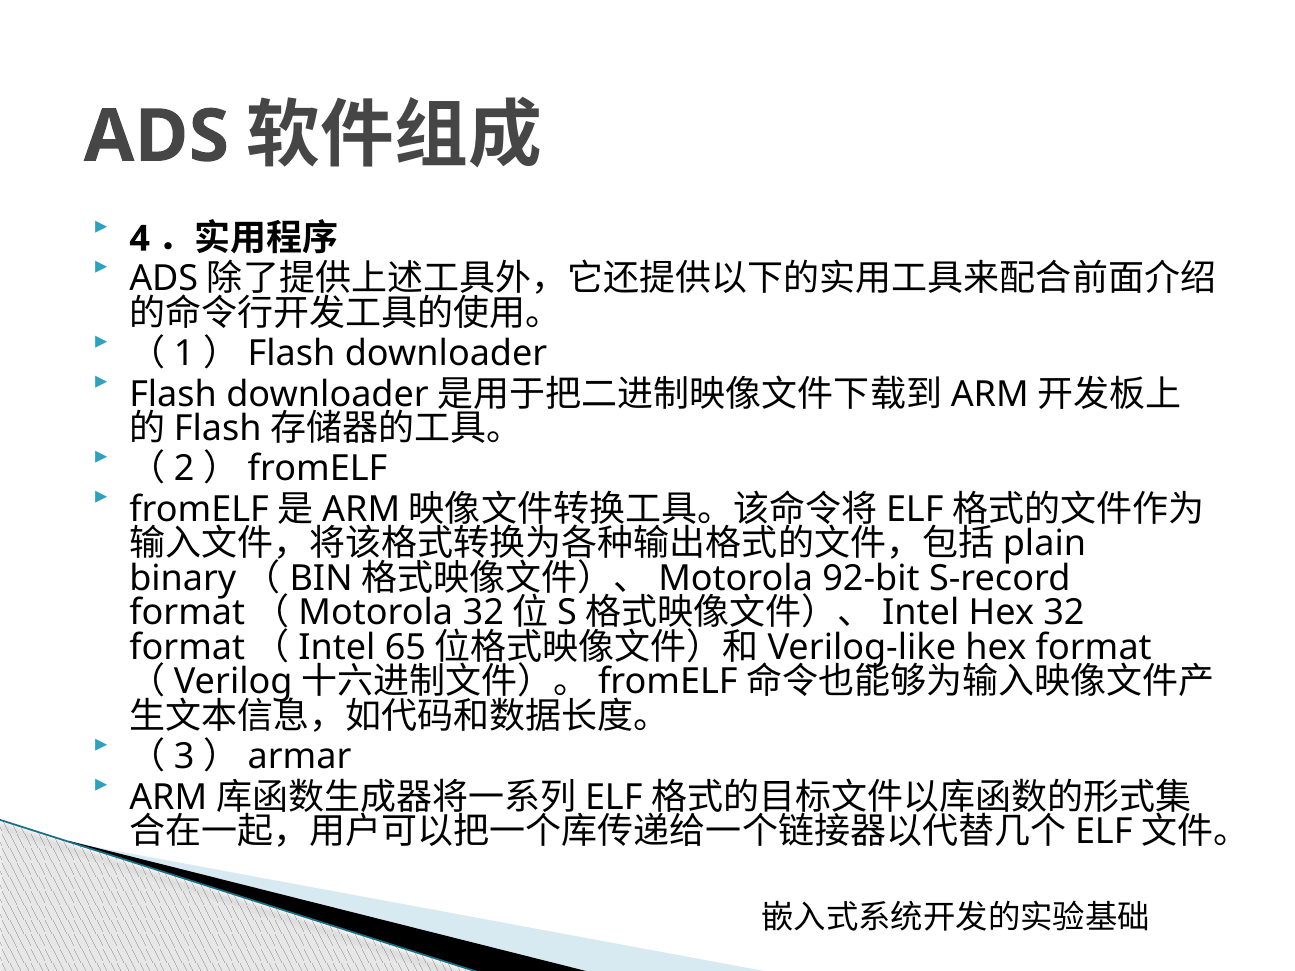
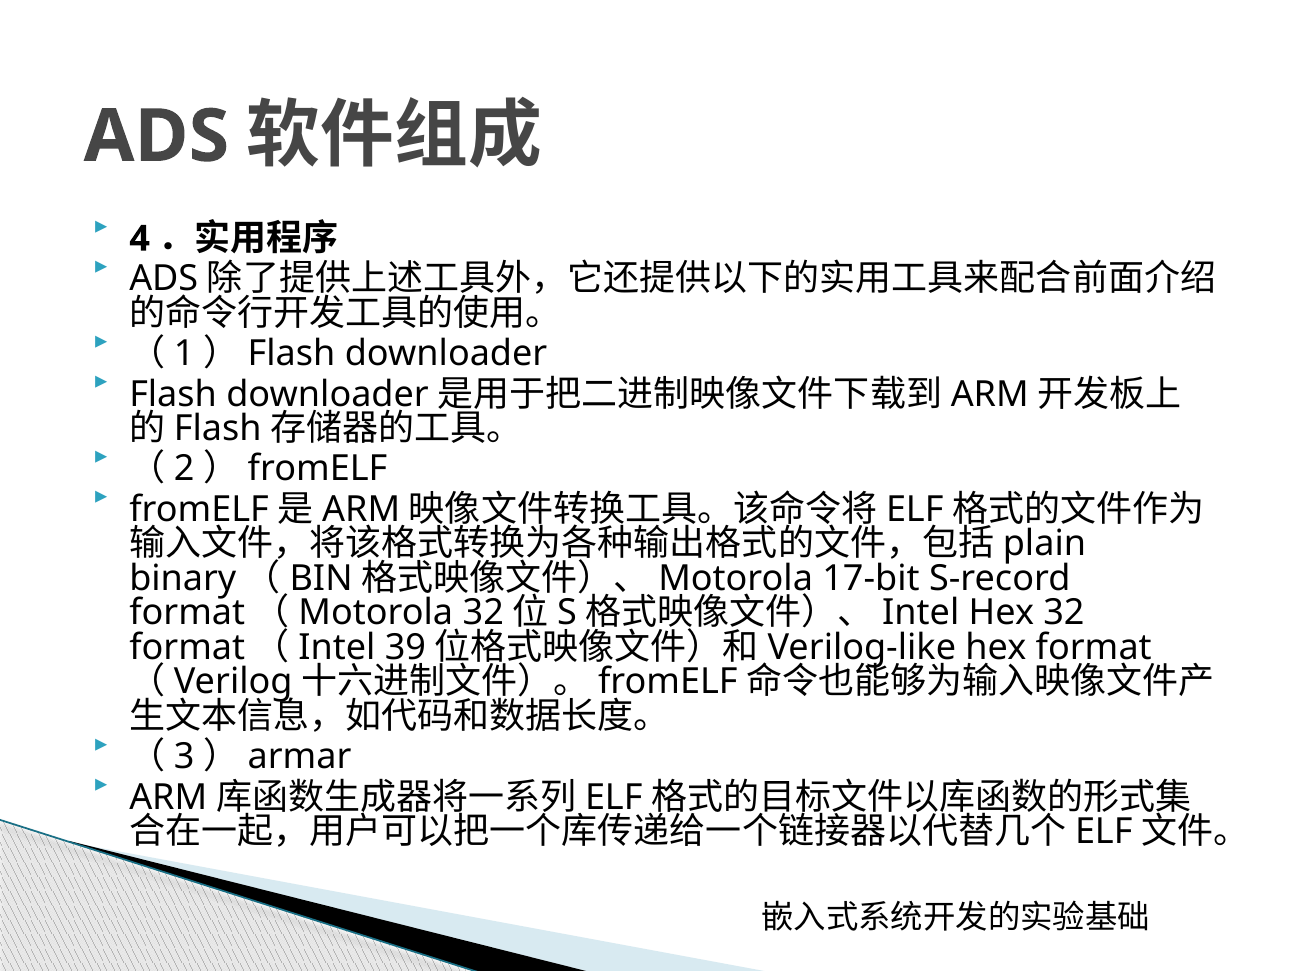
92-bit: 92-bit -> 17-bit (871, 579)
65: 65 -> 39 (405, 648)
